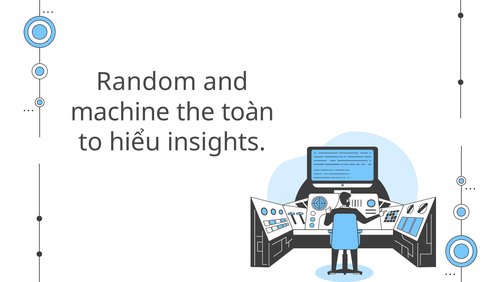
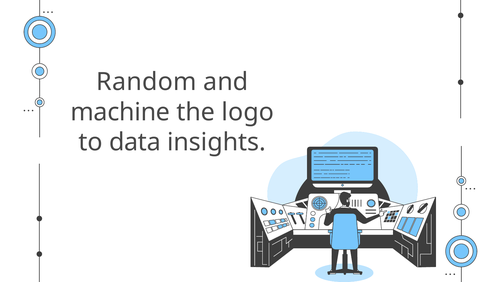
toàn: toàn -> logo (248, 112)
hiểu: hiểu -> data (135, 142)
